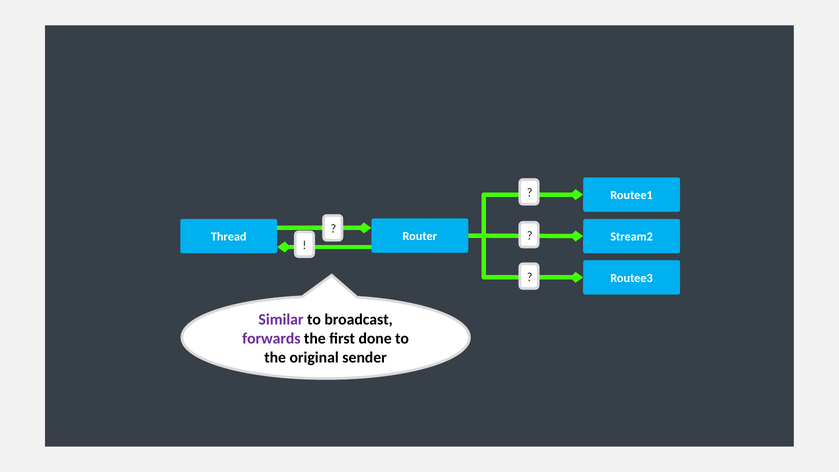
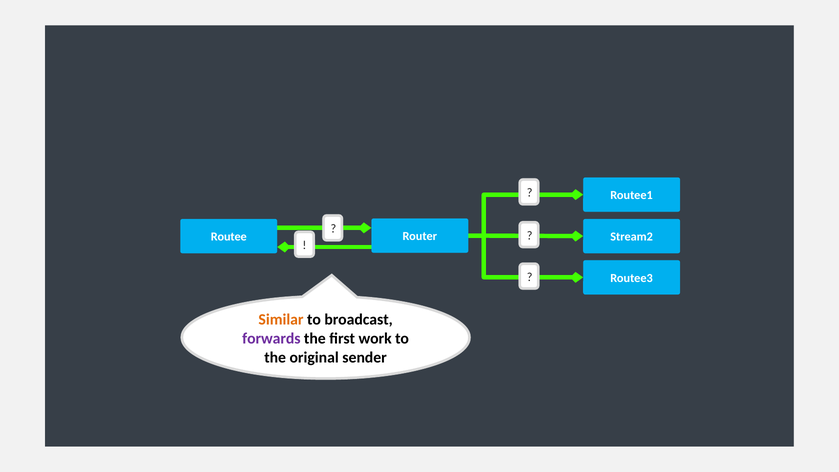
Thread: Thread -> Routee (229, 237)
Similar colour: purple -> orange (281, 320)
done: done -> work (375, 338)
